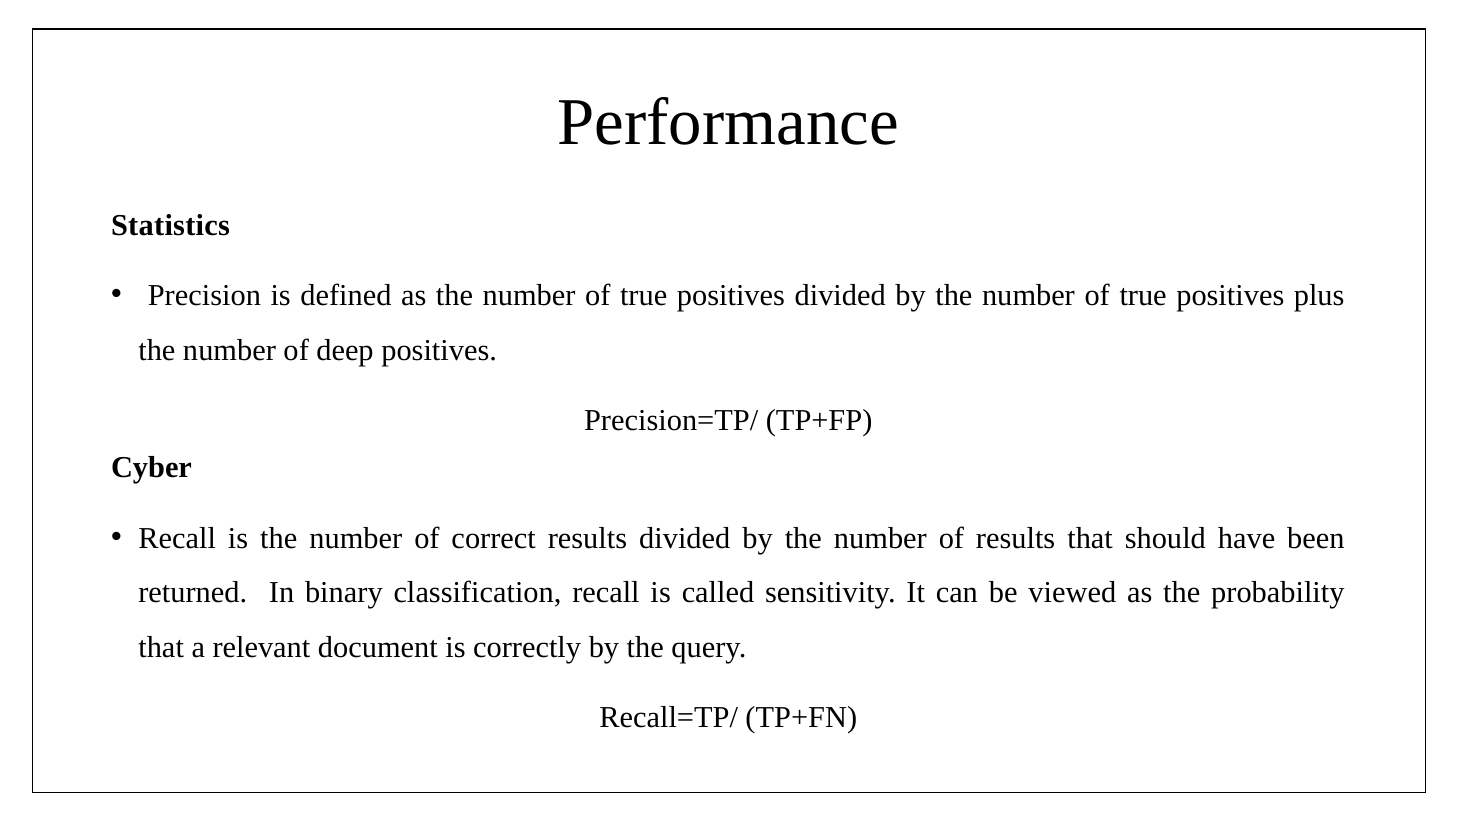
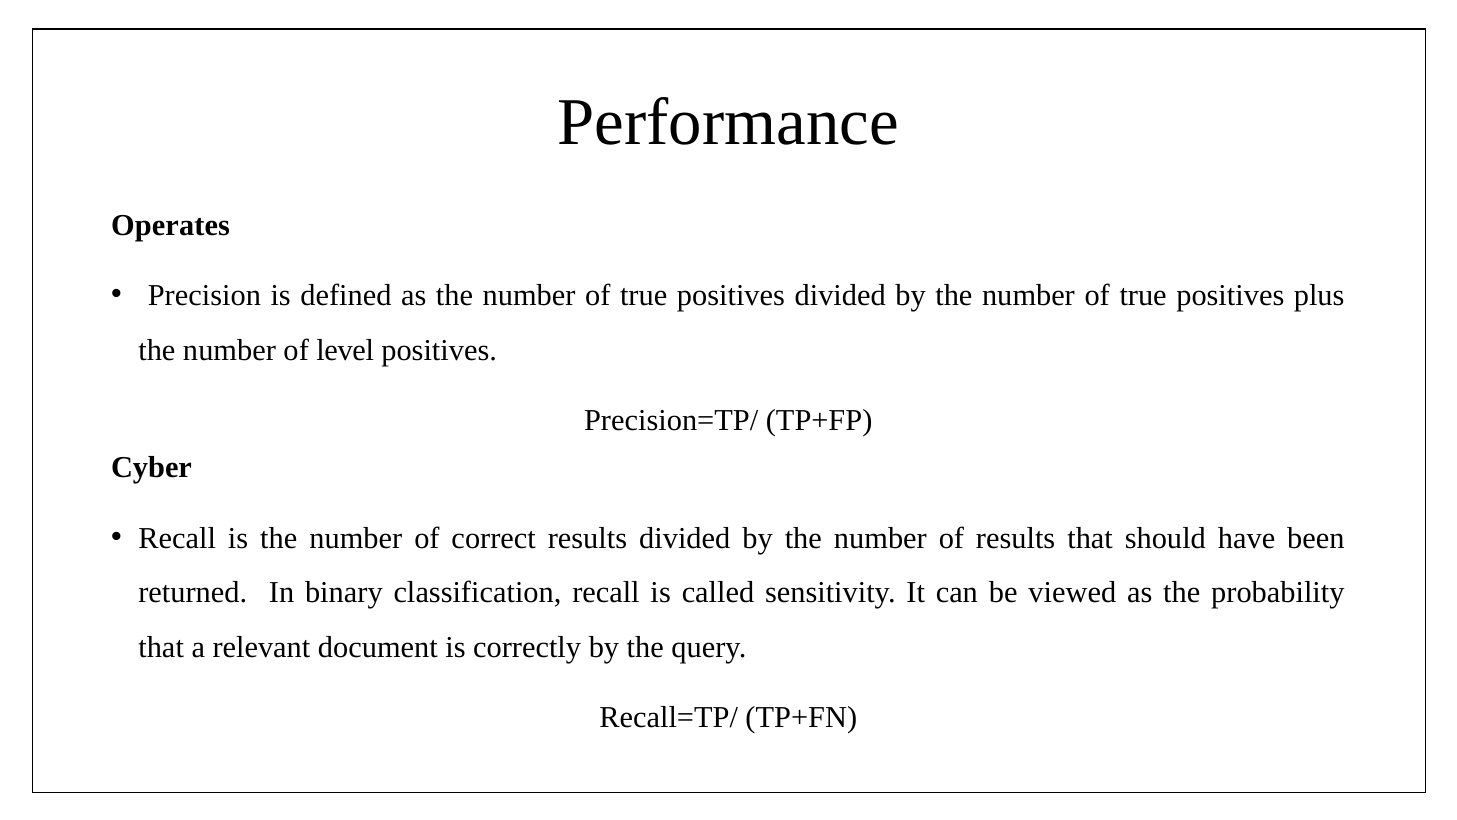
Statistics: Statistics -> Operates (171, 225)
deep: deep -> level (345, 350)
